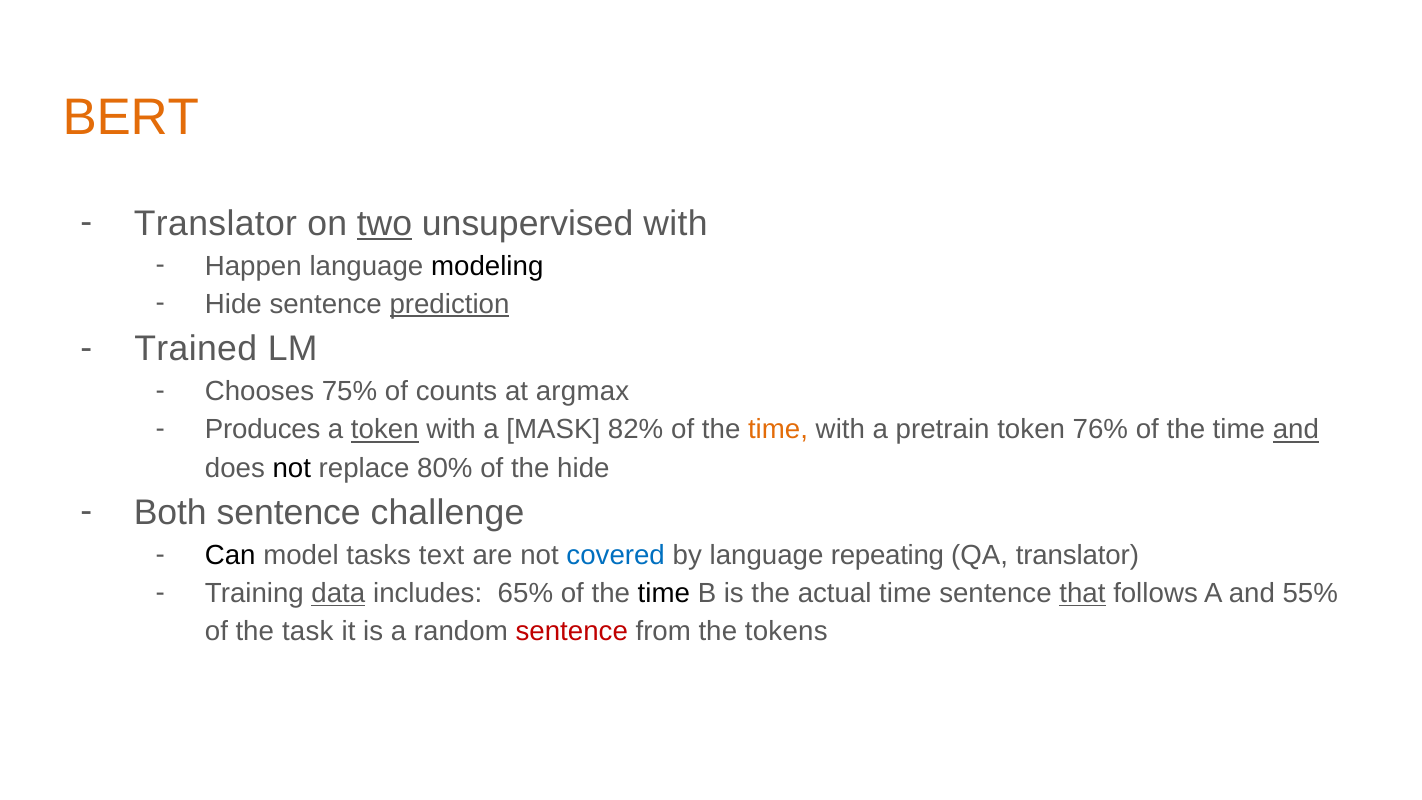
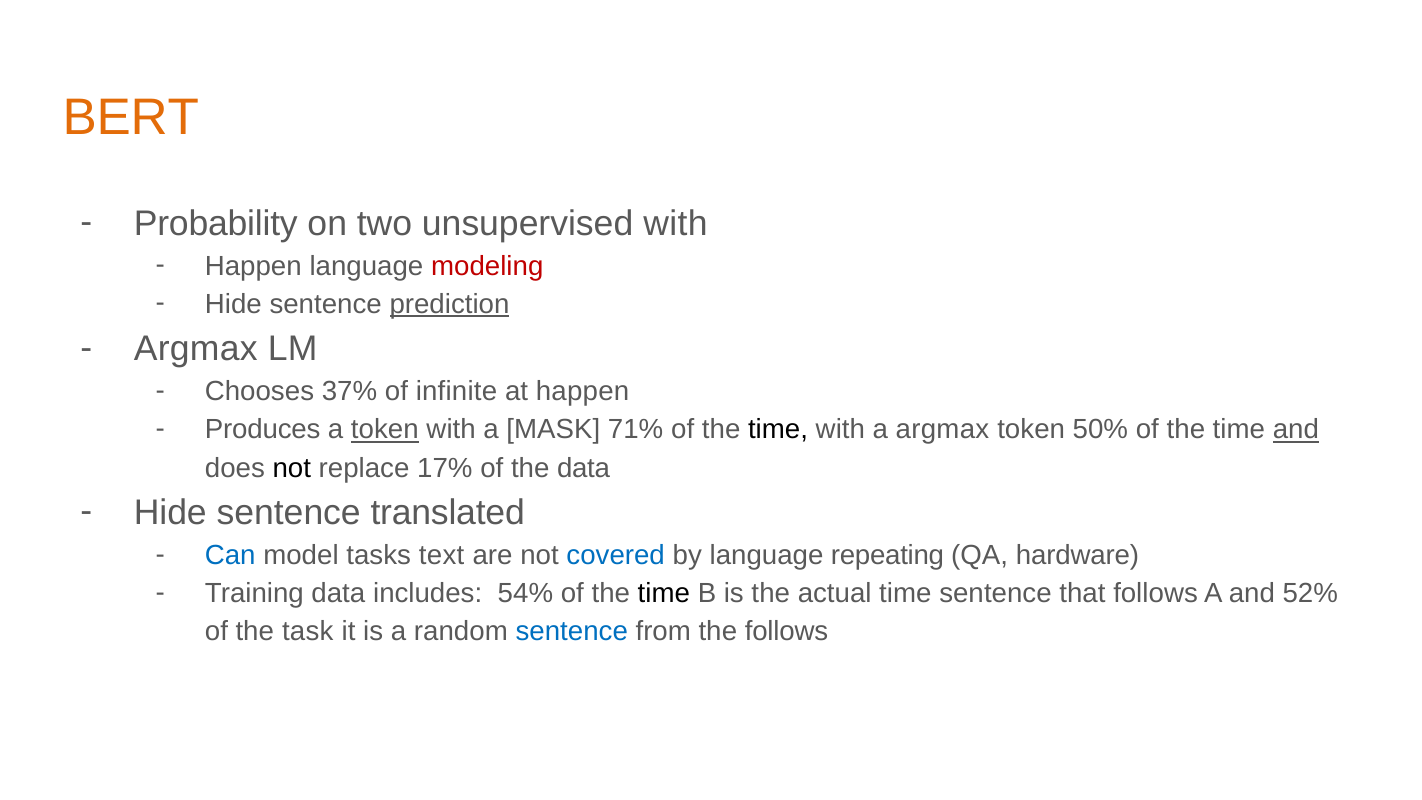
Translator: Translator -> Probability (216, 224)
two underline: present -> none (384, 224)
modeling colour: black -> red (487, 266)
Trained: Trained -> Argmax (196, 349)
75%: 75% -> 37% (350, 392)
counts: counts -> infinite (456, 392)
at argmax: argmax -> happen (583, 392)
82%: 82% -> 71% (636, 430)
time colour: orange -> black (778, 430)
a pretrain: pretrain -> argmax (942, 430)
76%: 76% -> 50% (1100, 430)
80%: 80% -> 17% (445, 468)
the hide: hide -> data (584, 468)
Both: Both -> Hide (170, 513)
challenge: challenge -> translated (448, 513)
Can colour: black -> blue (230, 555)
QA translator: translator -> hardware (1077, 555)
data underline: present -> none (338, 594)
65%: 65% -> 54% (525, 594)
that underline: present -> none (1082, 594)
55%: 55% -> 52% (1310, 594)
sentence colour: red -> blue (572, 632)
the tokens: tokens -> follows (786, 632)
